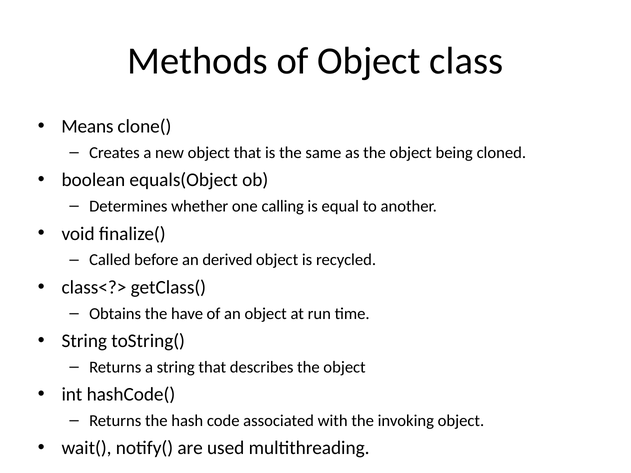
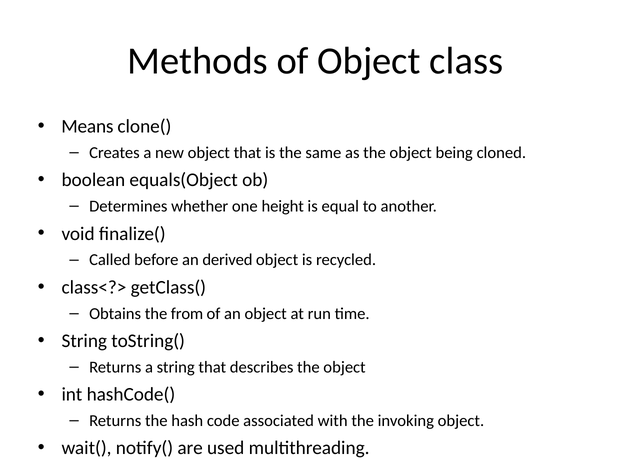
calling: calling -> height (283, 206)
have: have -> from (187, 314)
